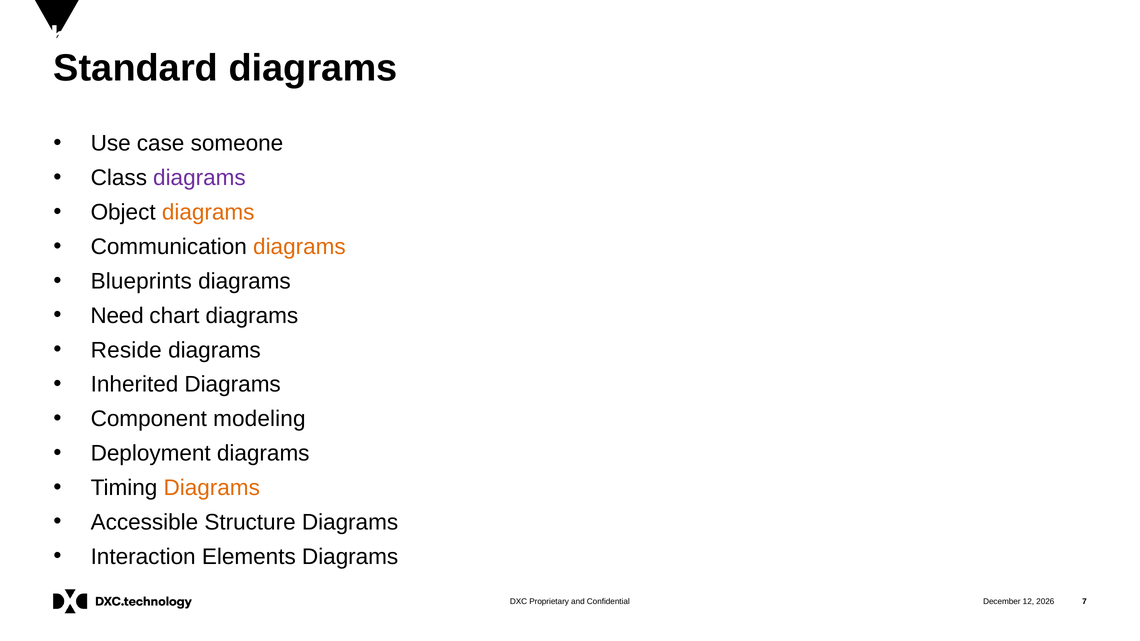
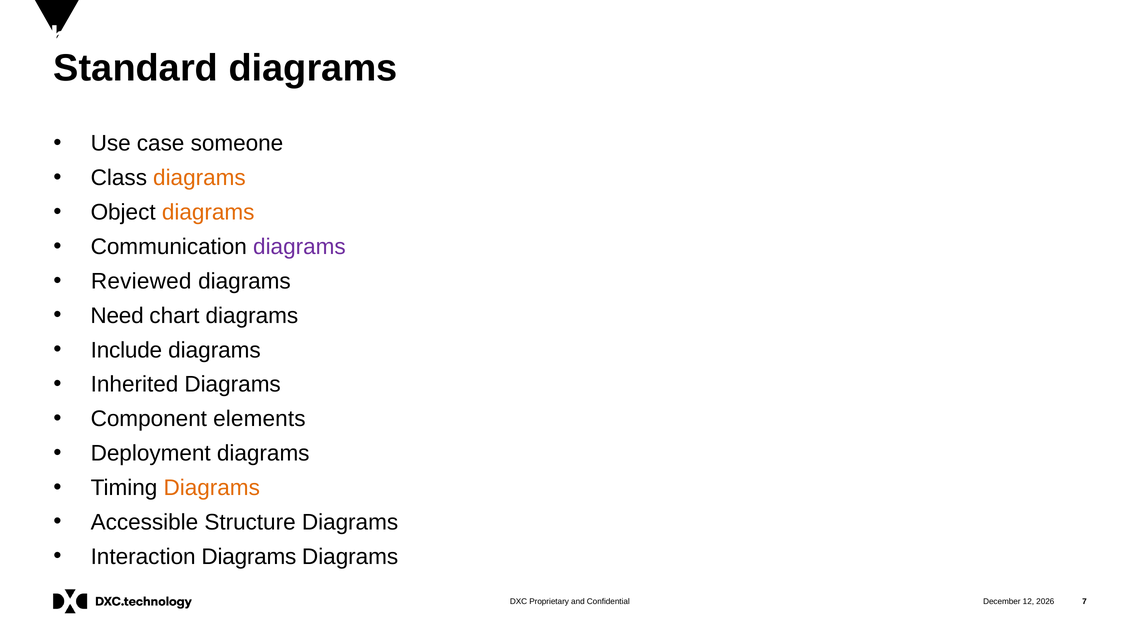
diagrams colour: purple -> orange (199, 178)
diagrams colour: orange -> purple (299, 247)
Blueprints: Blueprints -> Reviewed (141, 281)
Reside: Reside -> Include (126, 350)
modeling: modeling -> elements (259, 419)
Interaction Elements: Elements -> Diagrams (249, 557)
